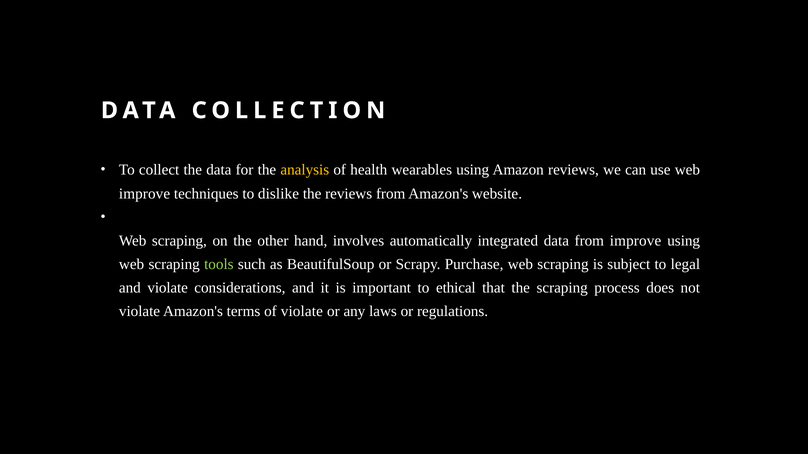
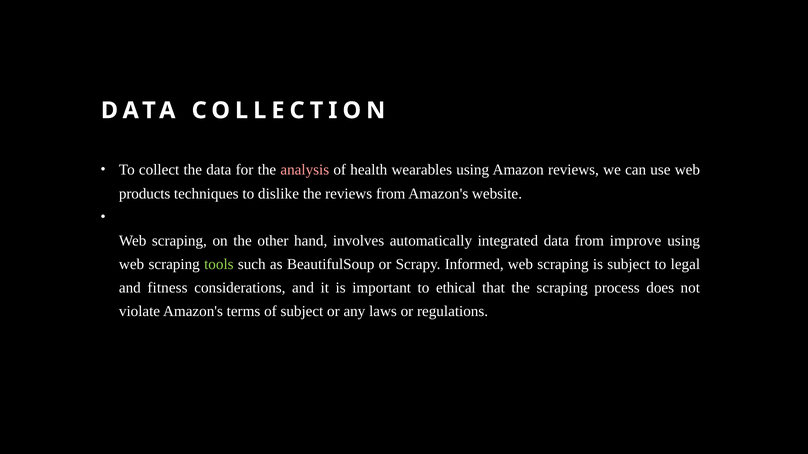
analysis colour: yellow -> pink (305, 170)
improve: improve -> products (145, 194)
Purchase: Purchase -> Informed (474, 265)
and violate: violate -> fitness (168, 288)
of violate: violate -> subject (302, 312)
